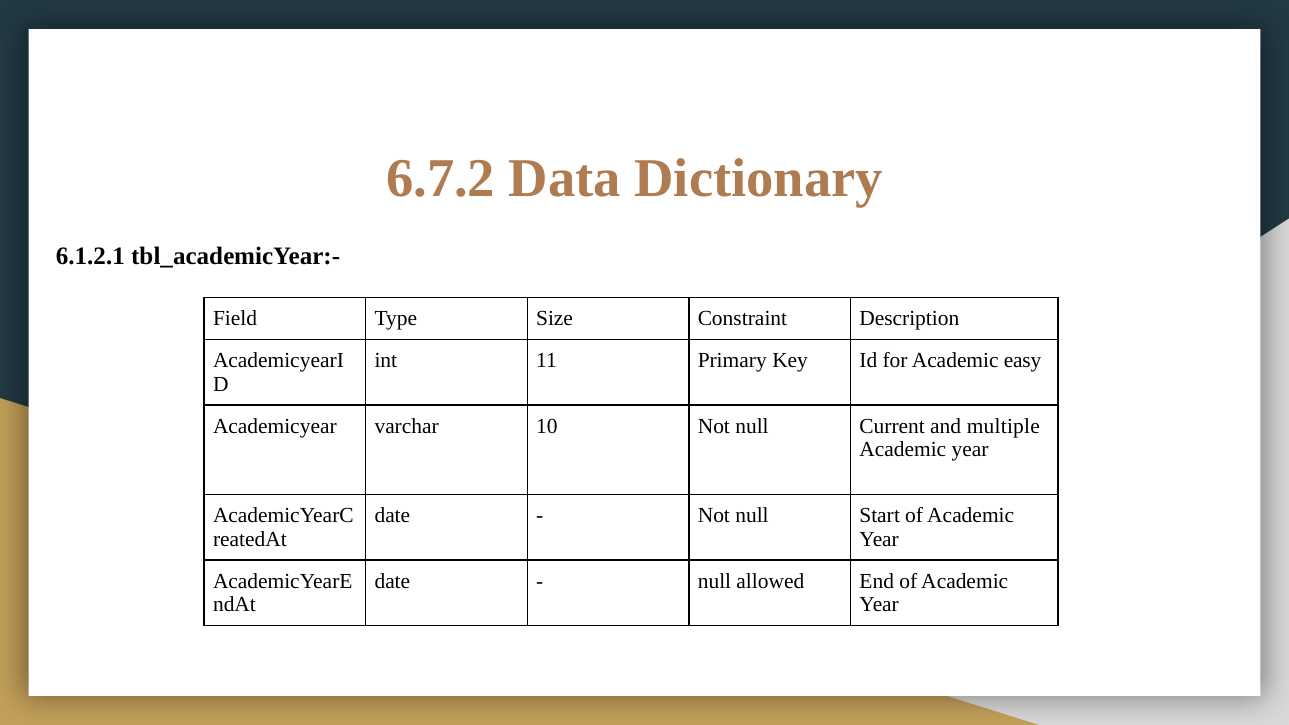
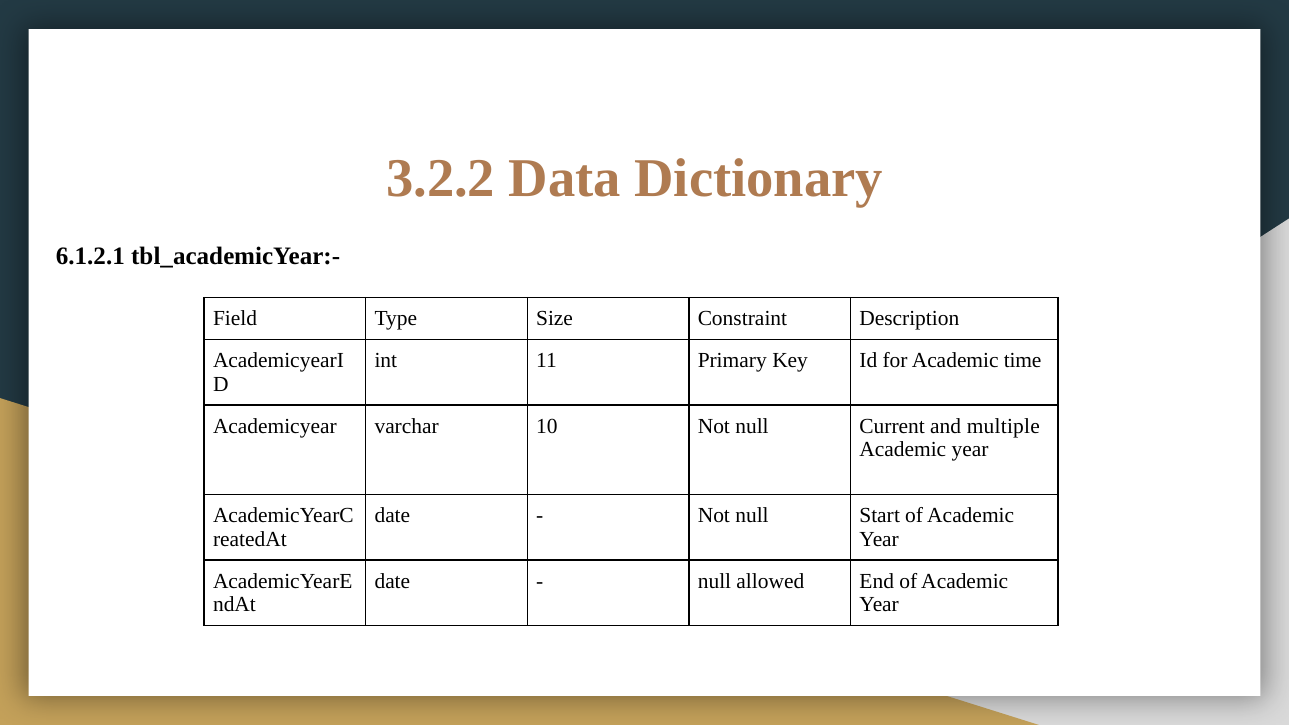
6.7.2: 6.7.2 -> 3.2.2 (441, 178)
easy: easy -> time (1023, 360)
